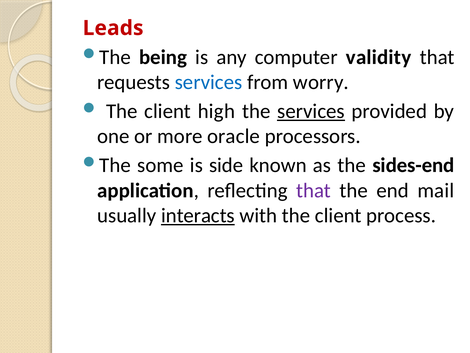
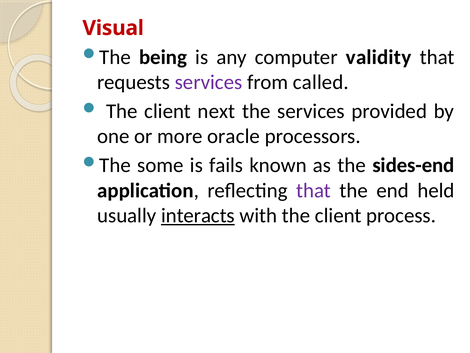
Leads: Leads -> Visual (113, 28)
services colour: blue -> purple (209, 82)
worry: worry -> called (321, 82)
high: high -> next (216, 111)
services underline: present -> none (311, 111)
side: side -> fails (226, 165)
mail: mail -> held (436, 190)
